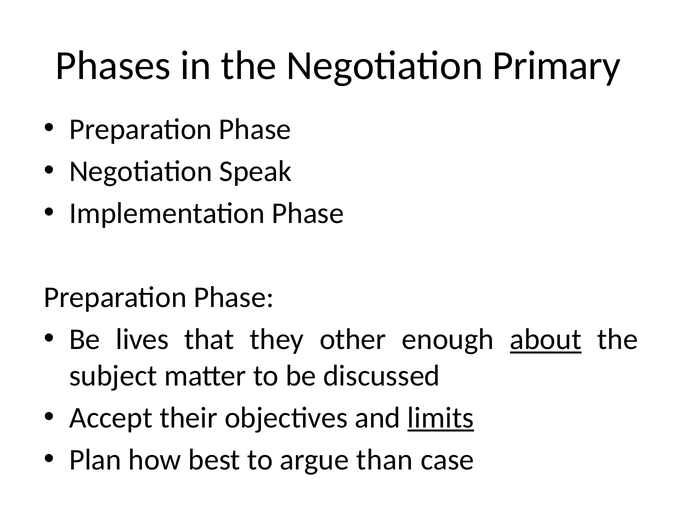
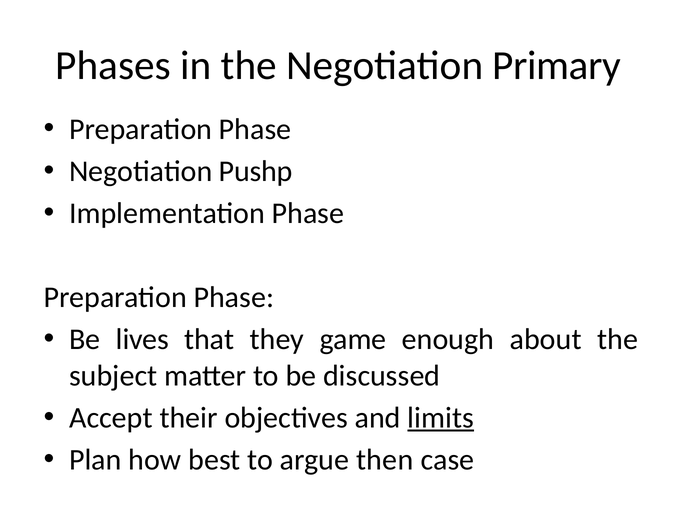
Speak: Speak -> Pushp (256, 171)
other: other -> game (353, 340)
about underline: present -> none (546, 340)
than: than -> then (385, 460)
